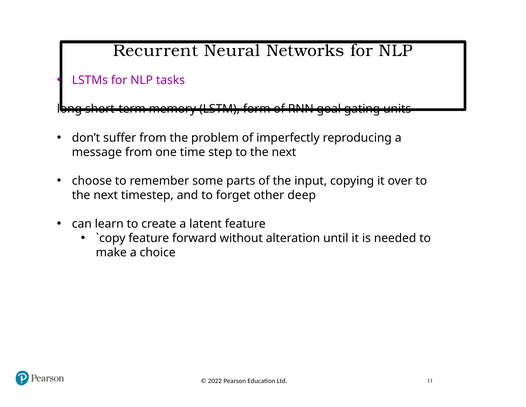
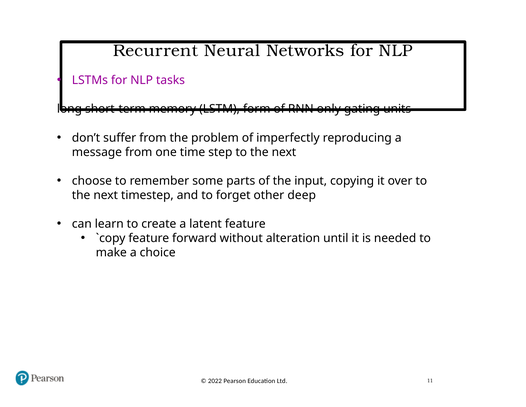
goal: goal -> only (329, 109)
